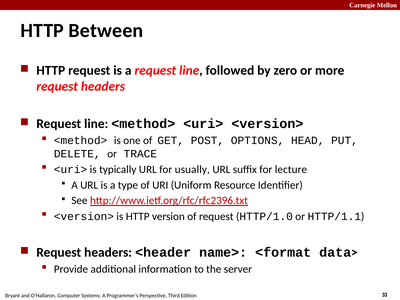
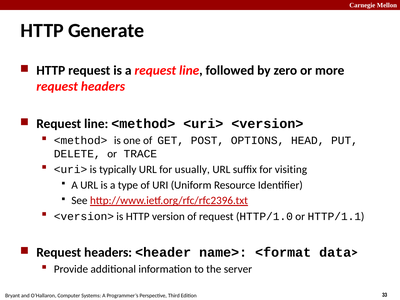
Between: Between -> Generate (106, 31)
lecture: lecture -> visiting (291, 169)
